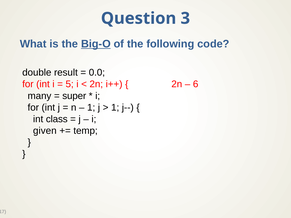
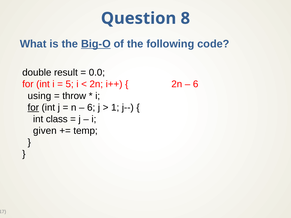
3: 3 -> 8 (185, 18)
many: many -> using (39, 96)
super: super -> throw (74, 96)
for underline: none -> present (33, 108)
1: 1 -> 6 (91, 108)
